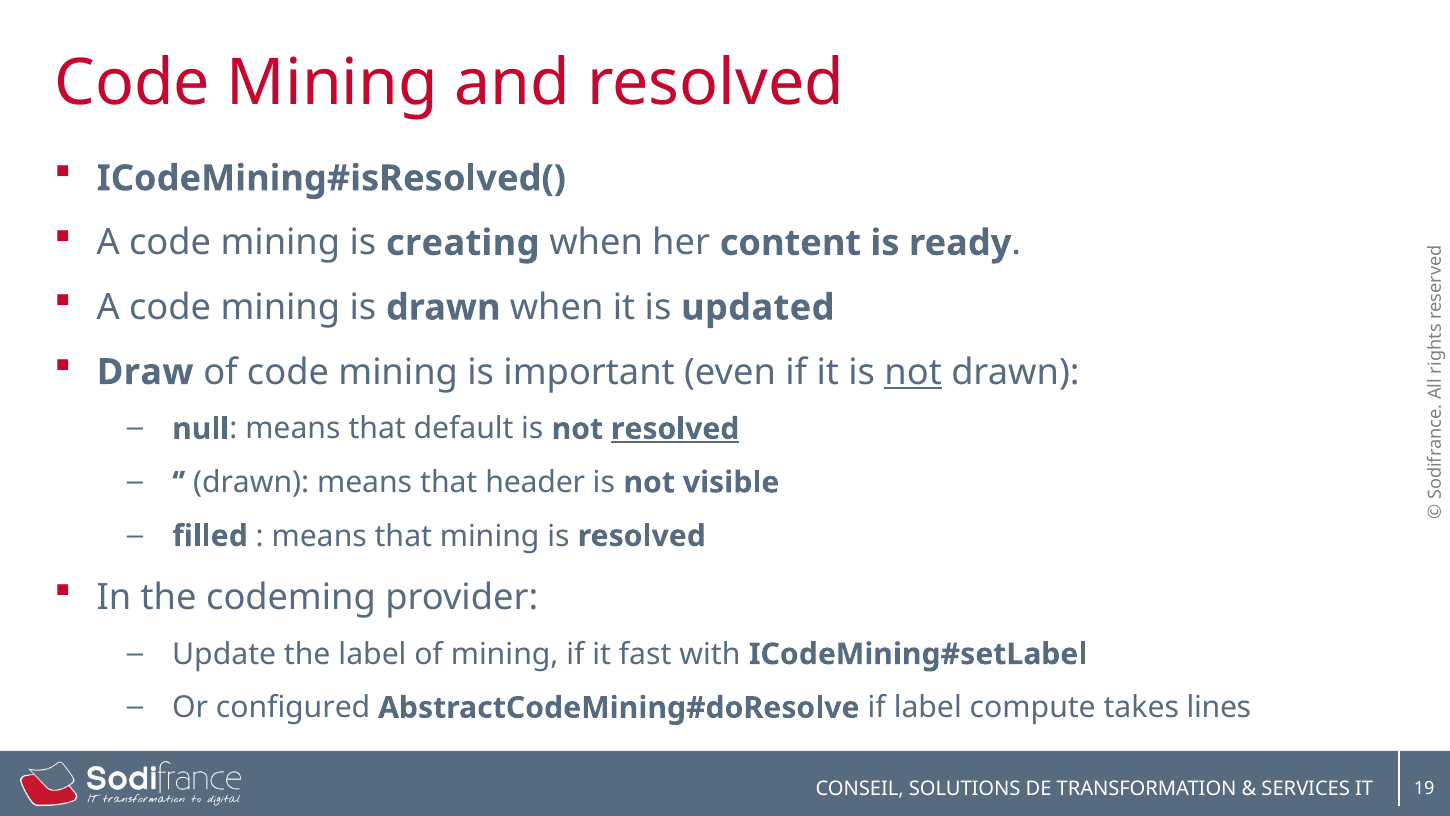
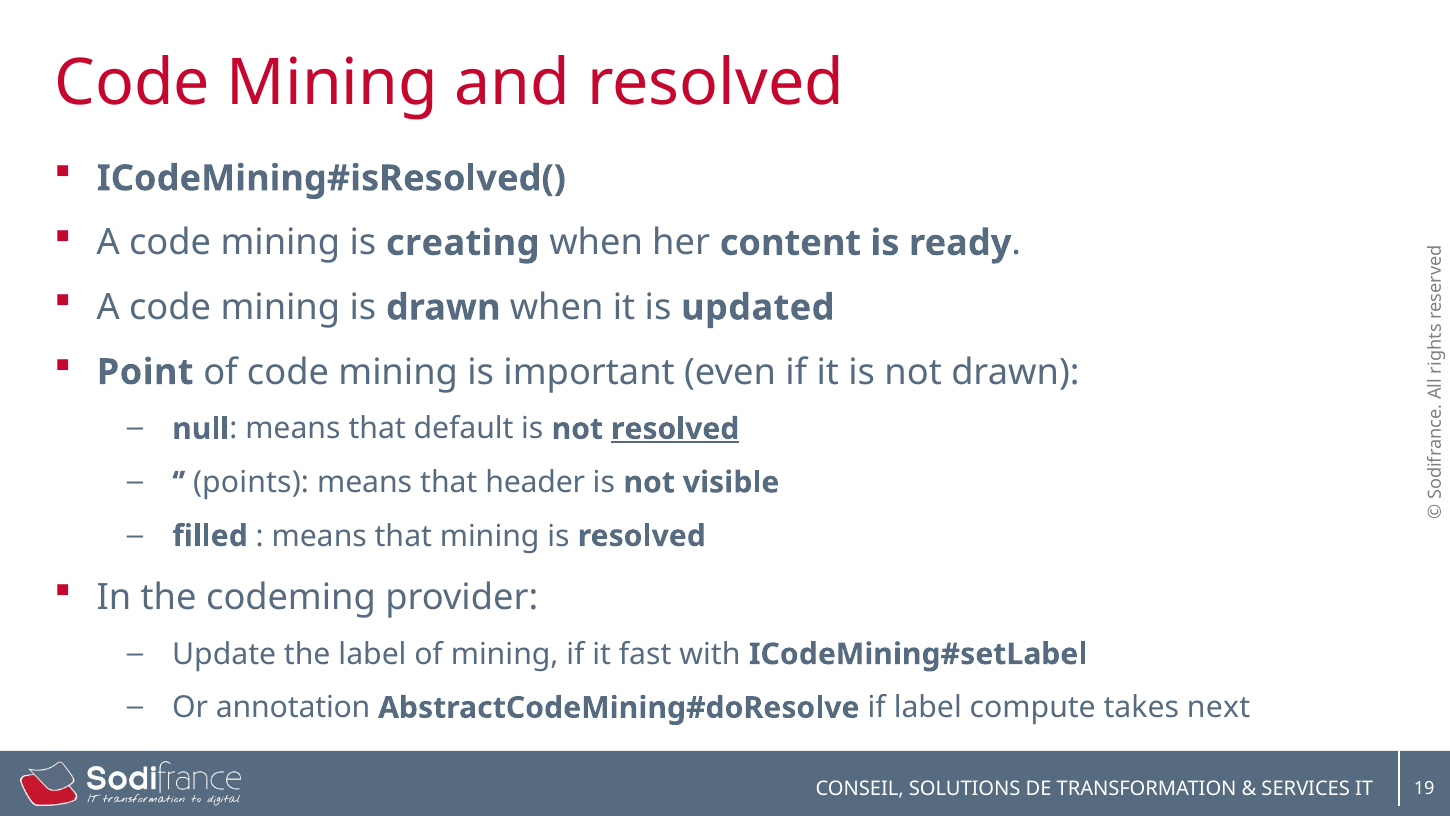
Draw: Draw -> Point (145, 372)
not underline: present -> none (913, 372)
drawn: drawn -> points (251, 482)
configured: configured -> annotation (293, 707)
lines: lines -> next (1219, 707)
